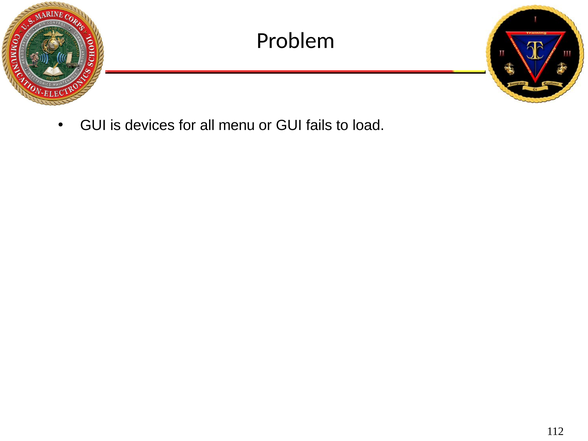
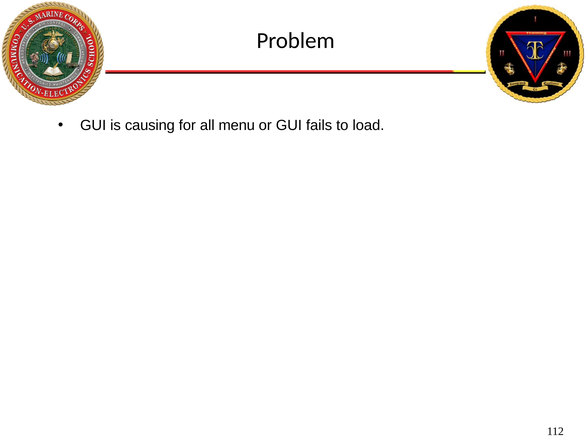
devices: devices -> causing (150, 125)
